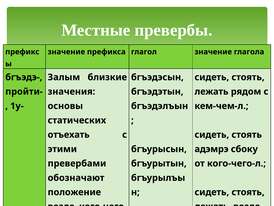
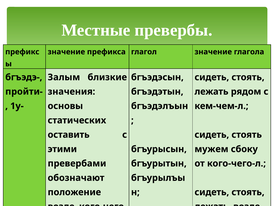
отъехать: отъехать -> оставить (69, 134)
адэмрэ: адэмрэ -> мужем (211, 149)
